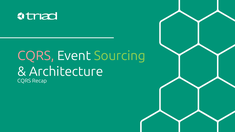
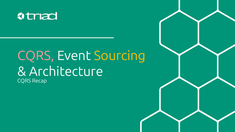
Sourcing colour: light green -> yellow (120, 56)
